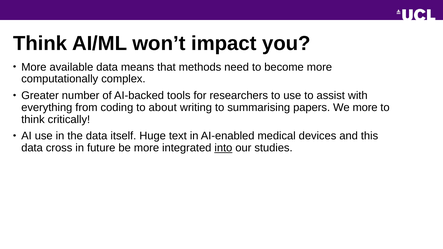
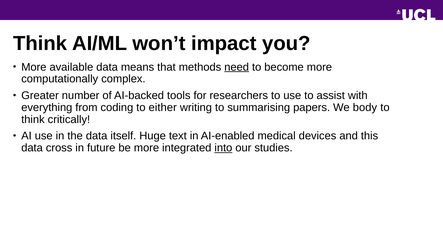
need underline: none -> present (237, 67)
about: about -> either (163, 108)
We more: more -> body (365, 108)
